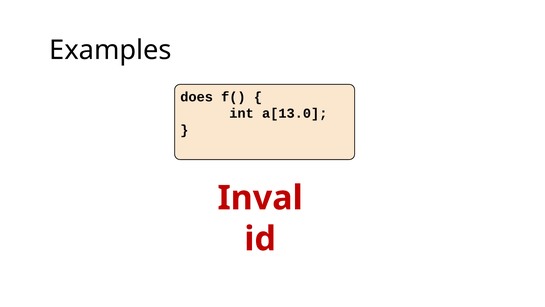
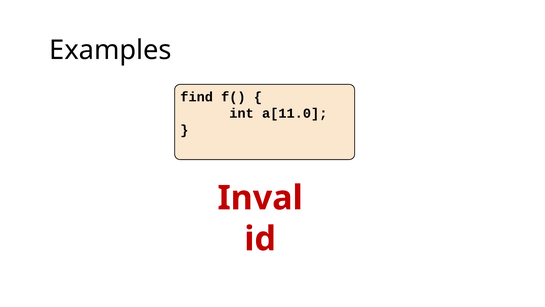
does: does -> find (197, 97)
a[13.0: a[13.0 -> a[11.0 (295, 113)
